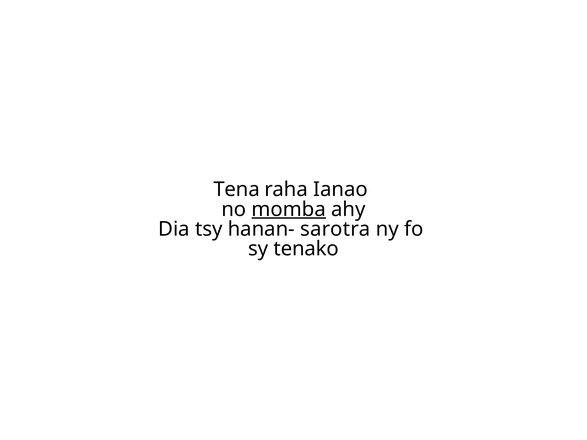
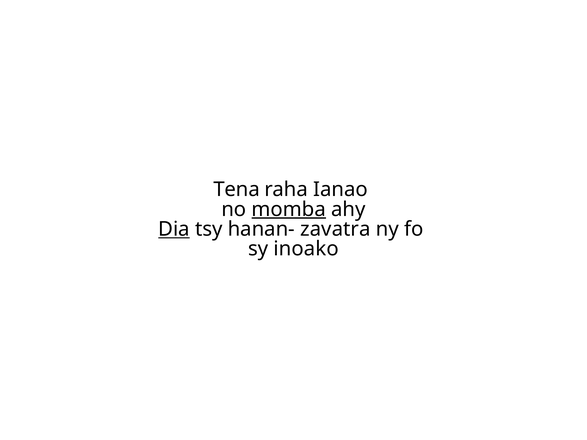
Dia underline: none -> present (174, 229)
sarotra: sarotra -> zavatra (335, 229)
tenako: tenako -> inoako (306, 249)
